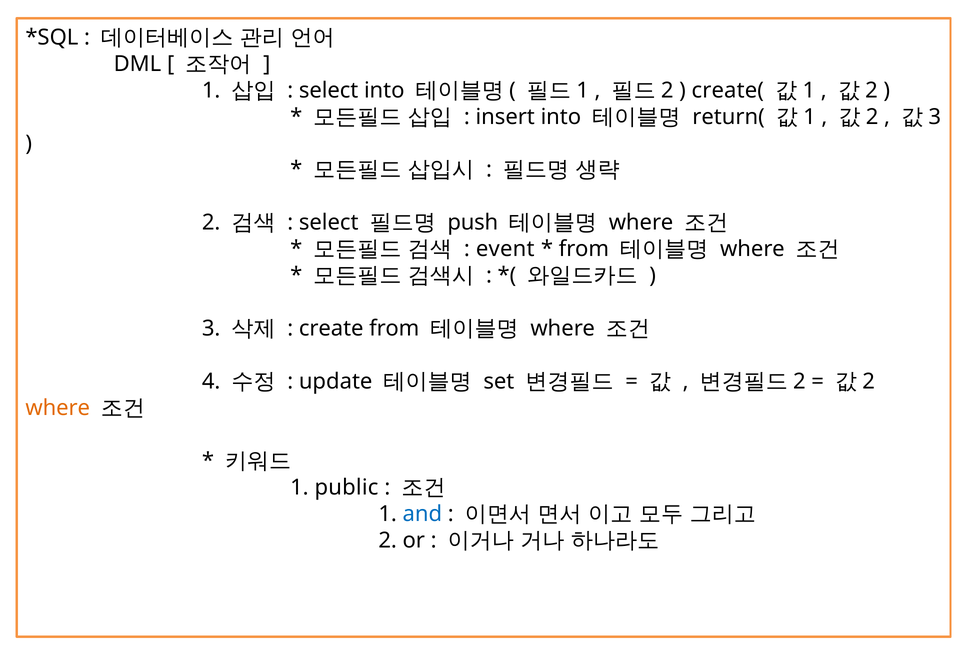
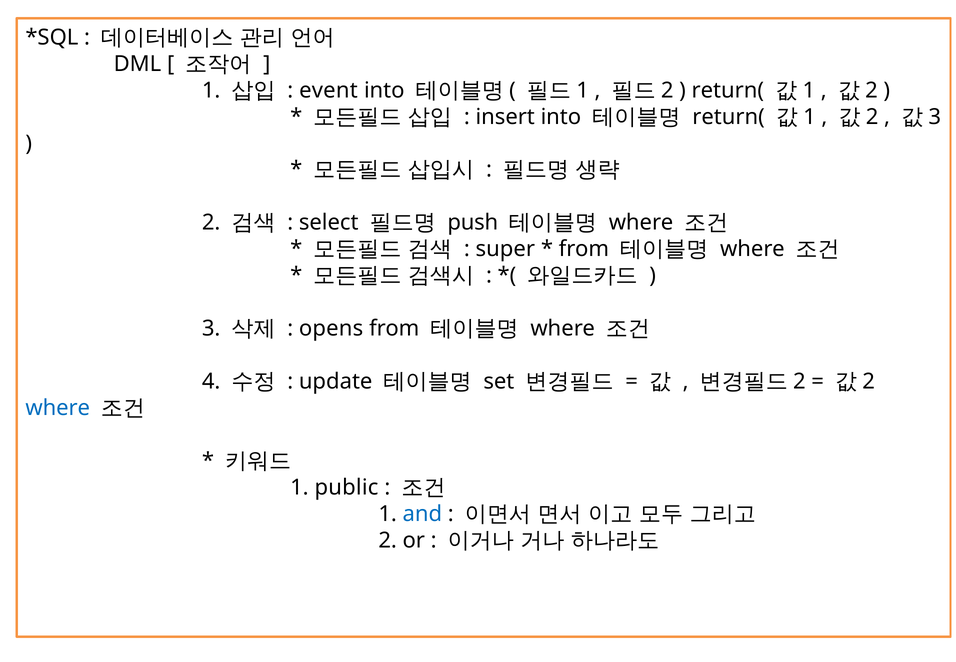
select: select -> event (328, 90)
create(: create( -> return( (728, 90)
event: event -> super (505, 249)
create: create -> opens (331, 329)
where colour: orange -> blue (58, 408)
